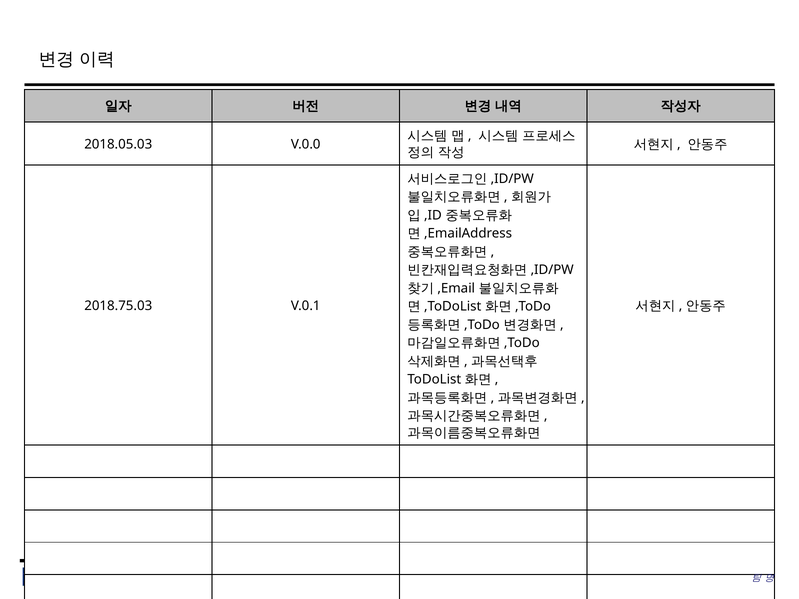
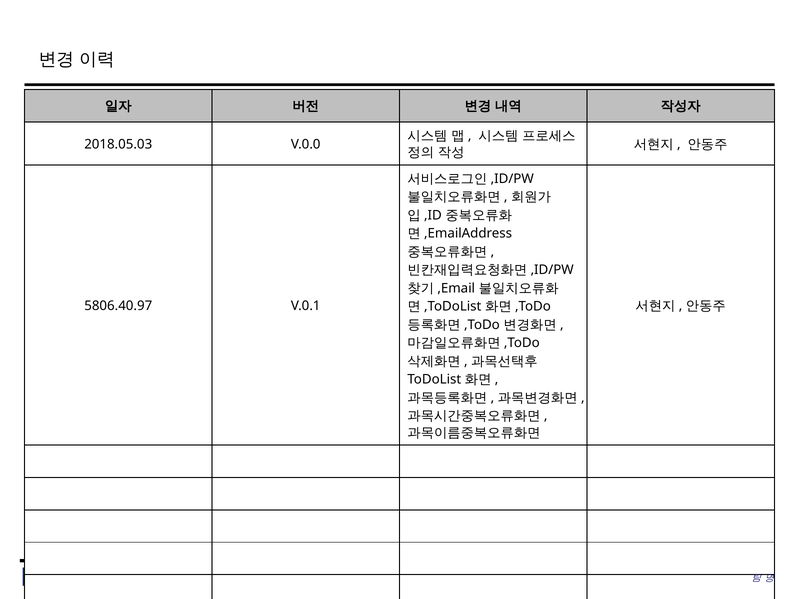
2018.75.03: 2018.75.03 -> 5806.40.97 (118, 306)
